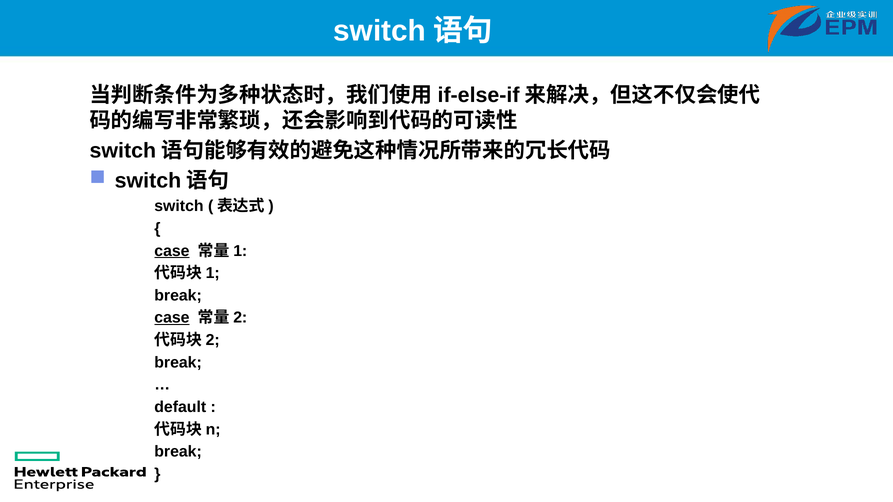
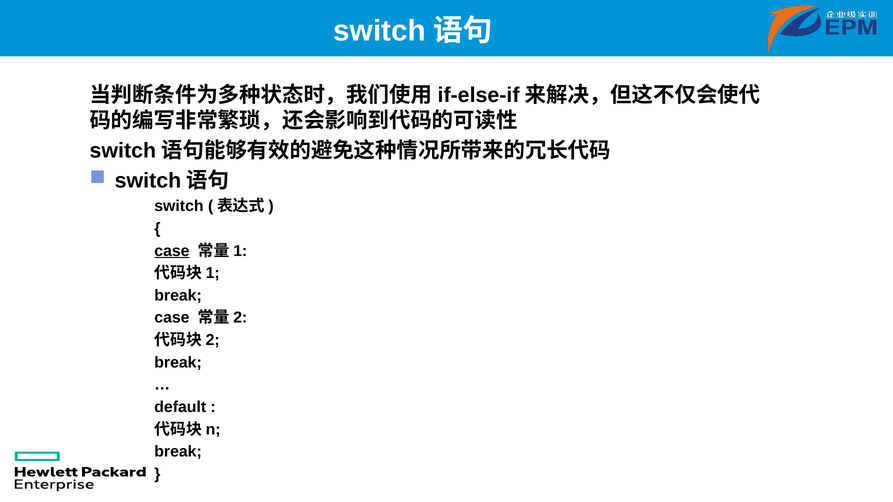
case underline: present -> none (172, 318)
